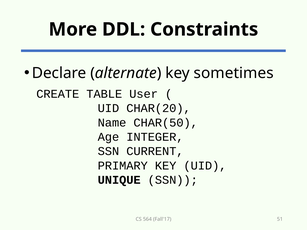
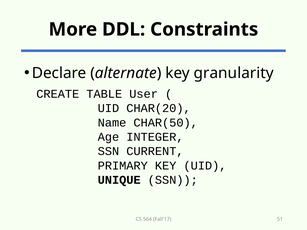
sometimes: sometimes -> granularity (234, 73)
